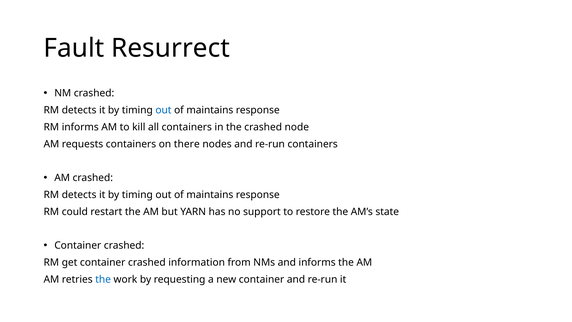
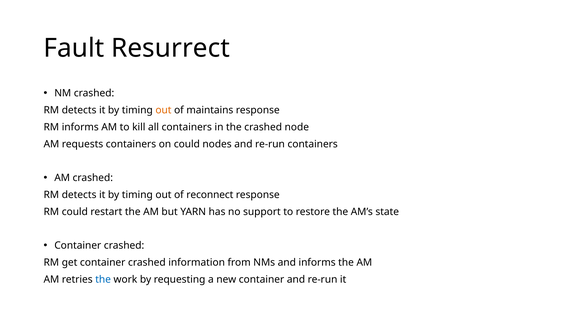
out colour: blue -> orange (163, 110)
on there: there -> could (187, 144)
maintains: maintains -> reconnect (210, 195)
